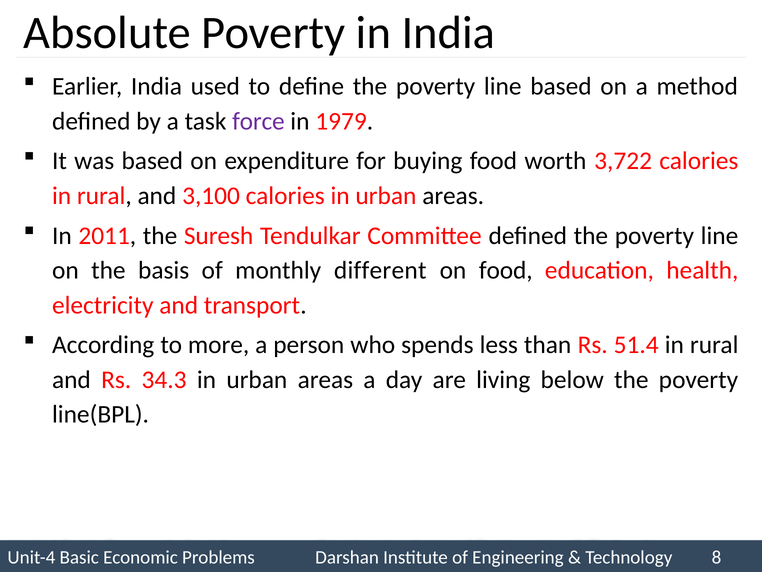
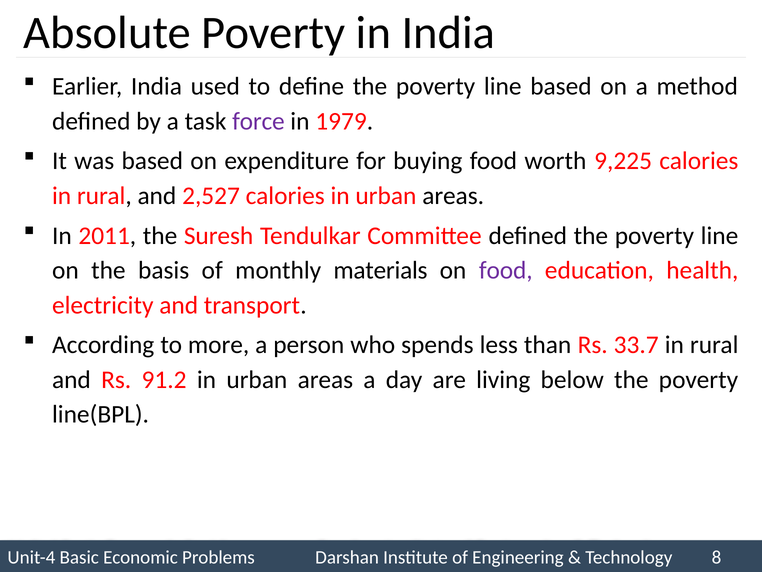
3,722: 3,722 -> 9,225 (623, 161)
3,100: 3,100 -> 2,527 (211, 196)
different: different -> materials (380, 270)
food colour: black -> purple (506, 270)
51.4: 51.4 -> 33.7 (636, 345)
34.3: 34.3 -> 91.2 (164, 379)
